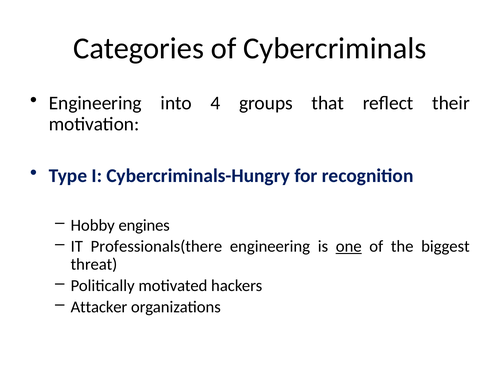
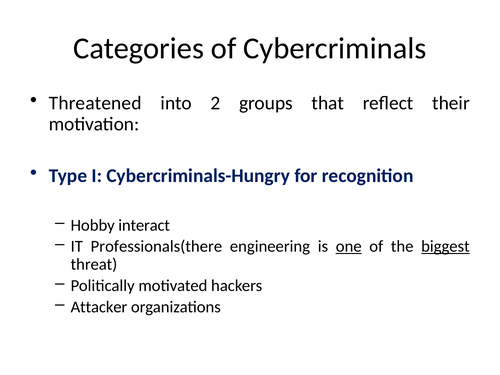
Engineering: Engineering -> Threatened (95, 103)
4: 4 -> 2 (215, 103)
engines: engines -> interact (144, 225)
biggest underline: none -> present (445, 246)
